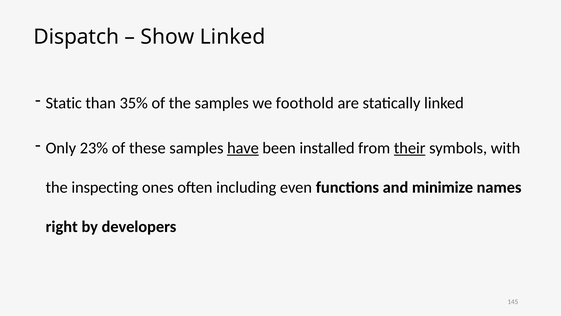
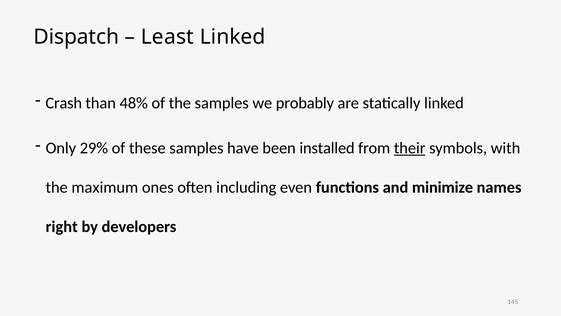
Show: Show -> Least (167, 37)
Static: Static -> Crash (64, 103)
35%: 35% -> 48% (134, 103)
foothold: foothold -> probably (305, 103)
23%: 23% -> 29% (94, 148)
have underline: present -> none (243, 148)
inspecting: inspecting -> maximum (105, 187)
